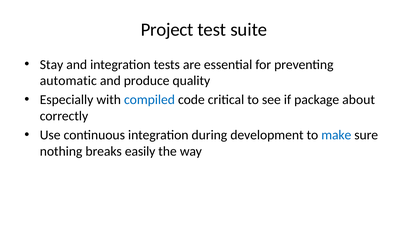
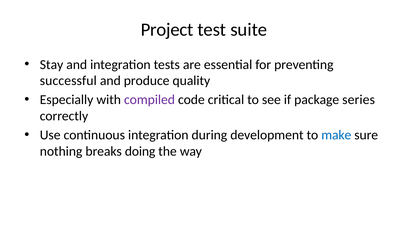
automatic: automatic -> successful (68, 81)
compiled colour: blue -> purple (149, 100)
about: about -> series (359, 100)
easily: easily -> doing (140, 152)
